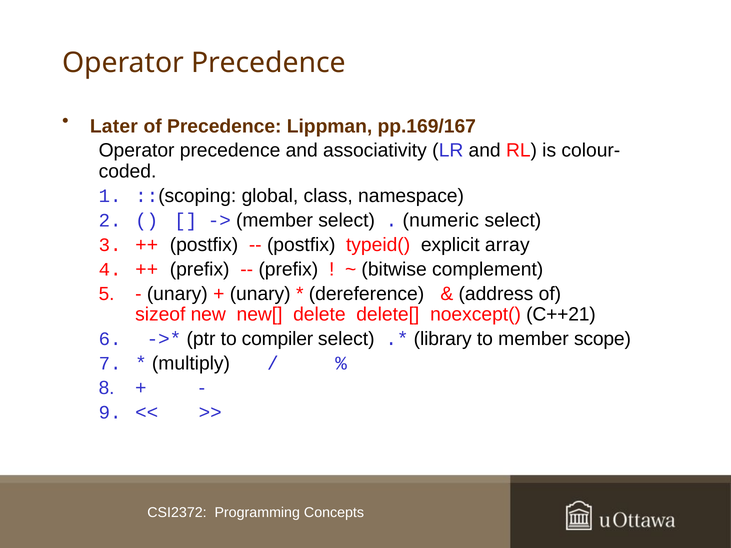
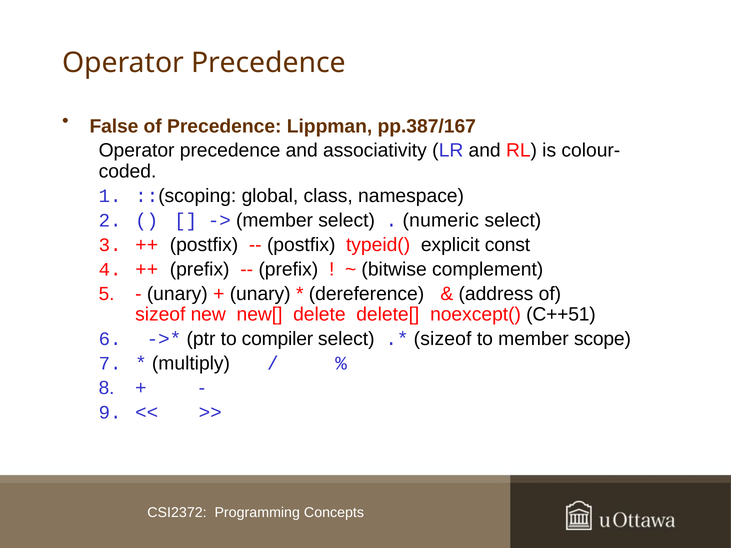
Later: Later -> False (114, 126)
pp.169/167: pp.169/167 -> pp.387/167 (427, 126)
array: array -> const (507, 245)
C++21: C++21 -> C++51 (561, 315)
library: library -> sizeof (443, 339)
